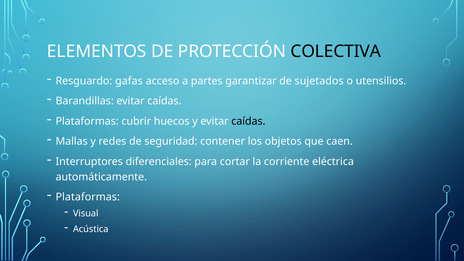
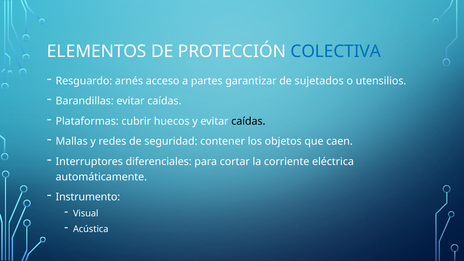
COLECTIVA colour: black -> blue (336, 52)
gafas: gafas -> arnés (129, 81)
Plataformas: Plataformas -> Instrumento (88, 197)
